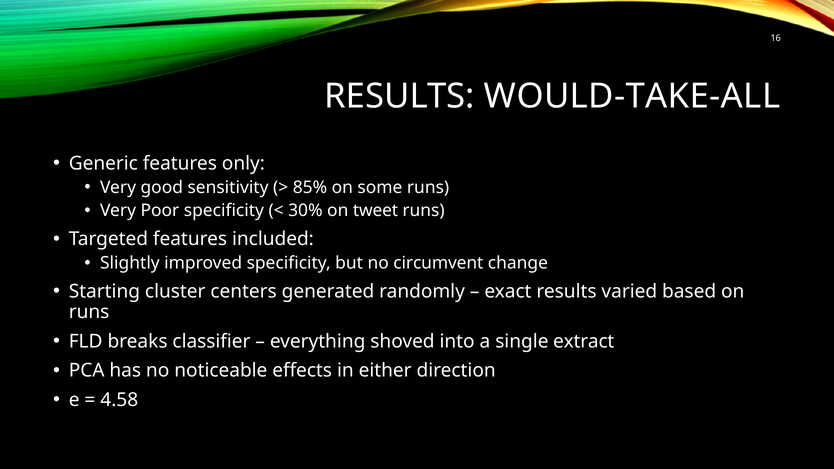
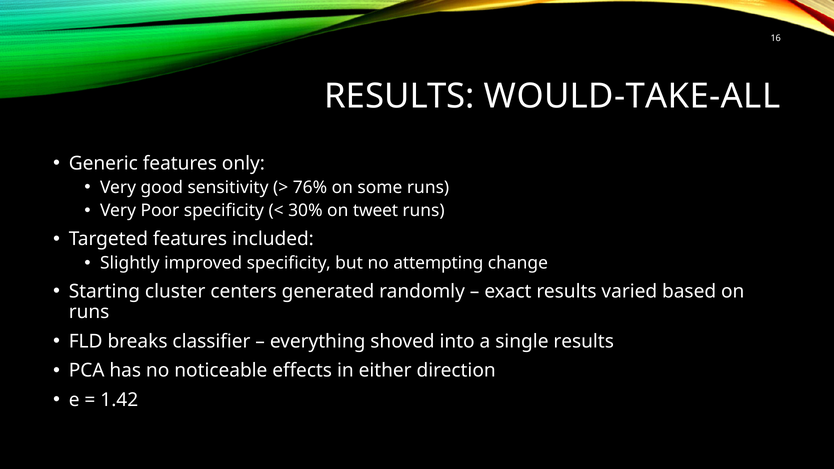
85%: 85% -> 76% (310, 188)
circumvent: circumvent -> attempting (438, 263)
single extract: extract -> results (584, 341)
4.58: 4.58 -> 1.42 (119, 400)
